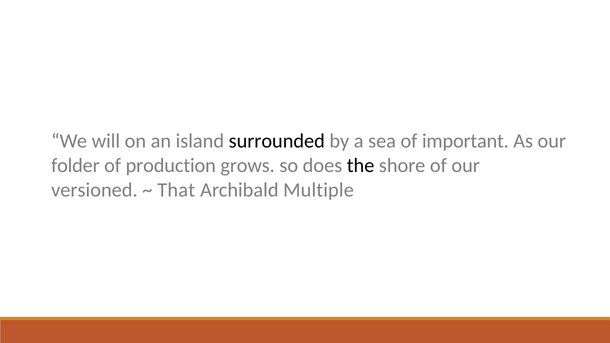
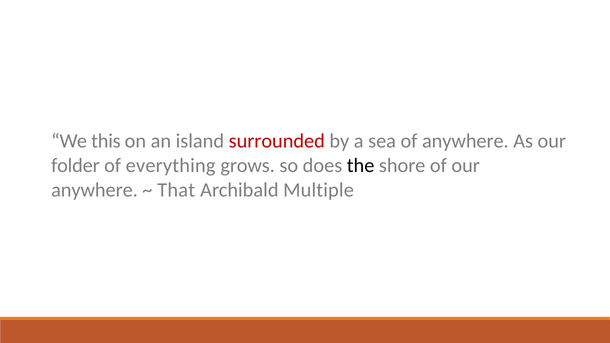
will: will -> this (106, 141)
surrounded colour: black -> red (277, 141)
of important: important -> anywhere (465, 141)
production: production -> everything (171, 166)
versioned: versioned -> anywhere (94, 190)
